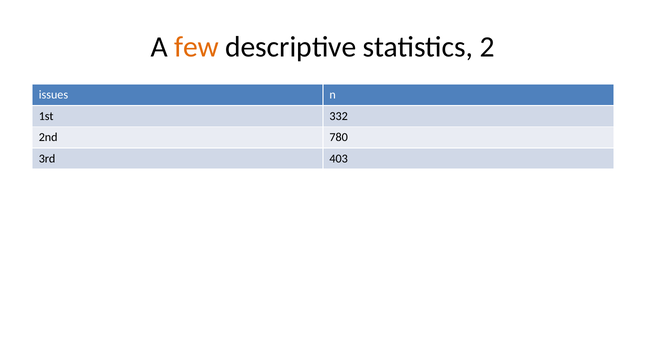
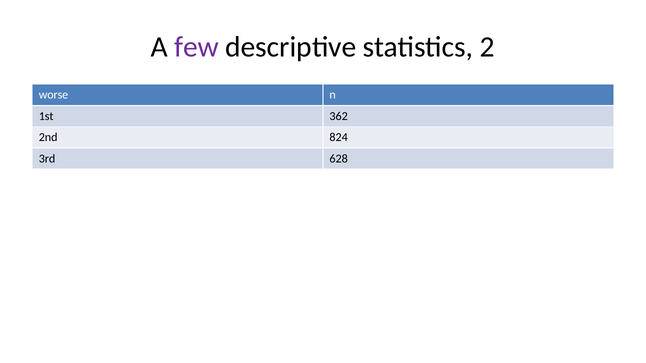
few colour: orange -> purple (197, 47)
issues: issues -> worse (54, 95)
332: 332 -> 362 (339, 116)
780: 780 -> 824 (339, 138)
403: 403 -> 628 (339, 159)
